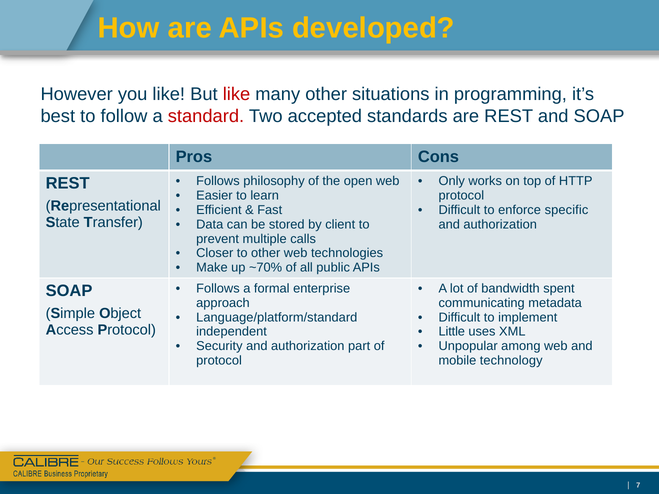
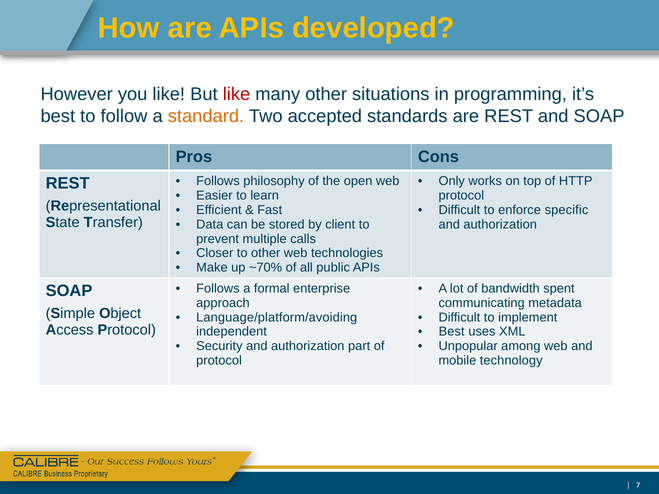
standard colour: red -> orange (206, 116)
Language/platform/standard: Language/platform/standard -> Language/platform/avoiding (277, 318)
Little: Little -> Best (452, 332)
